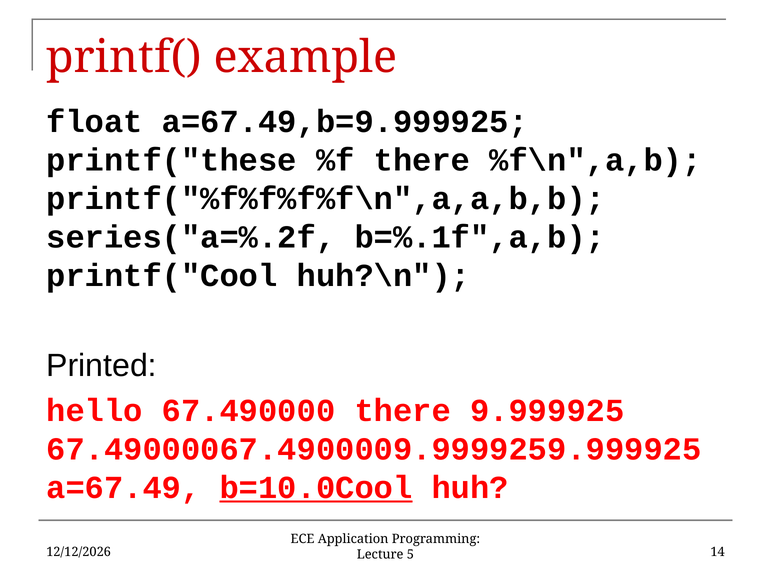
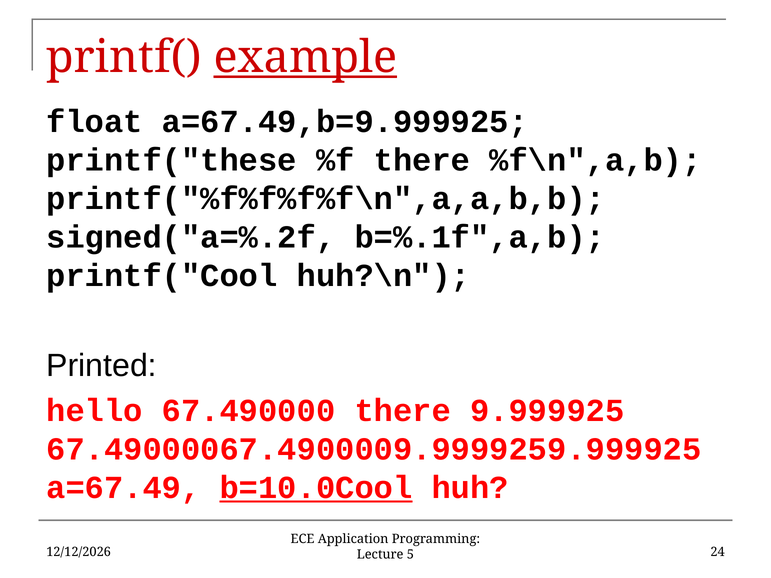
example underline: none -> present (305, 57)
series("a=%.2f: series("a=%.2f -> signed("a=%.2f (191, 237)
14: 14 -> 24 (718, 552)
